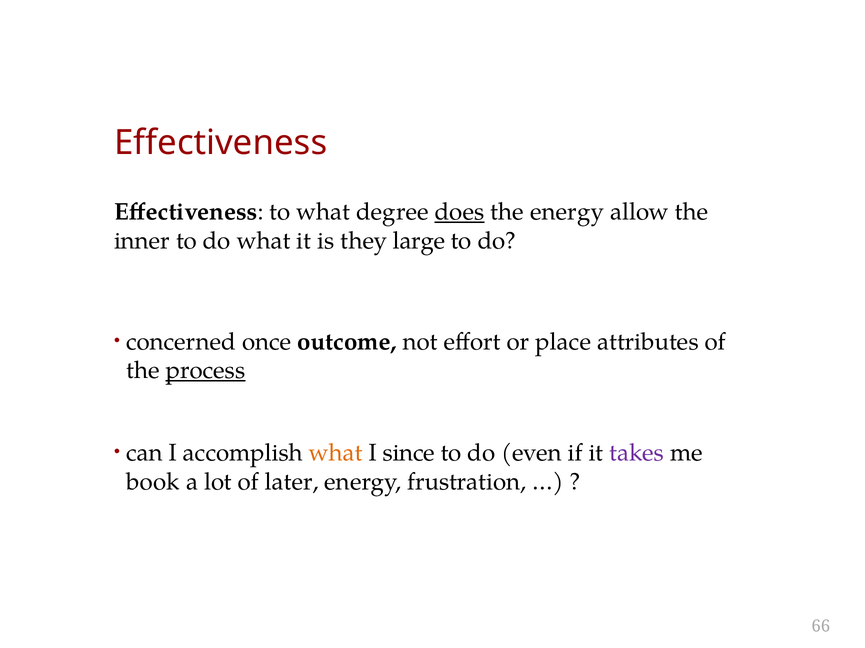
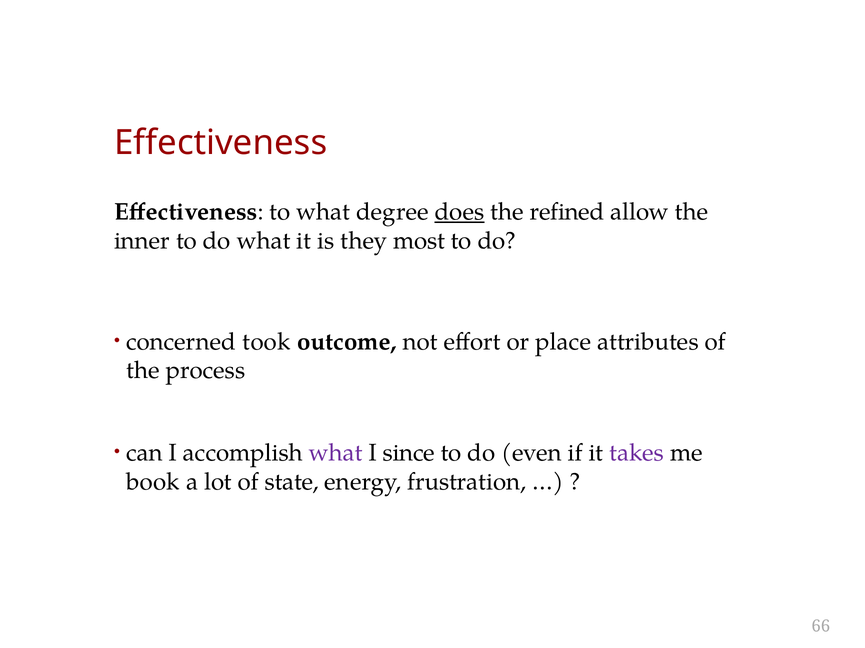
the energy: energy -> refined (567, 212)
large: large -> most (419, 241)
once: once -> took (267, 342)
process underline: present -> none (205, 371)
what colour: orange -> purple (336, 453)
later: later -> state (292, 482)
